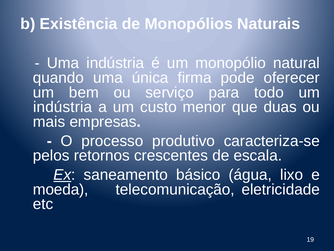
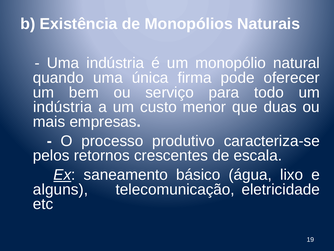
moeda: moeda -> alguns (61, 189)
